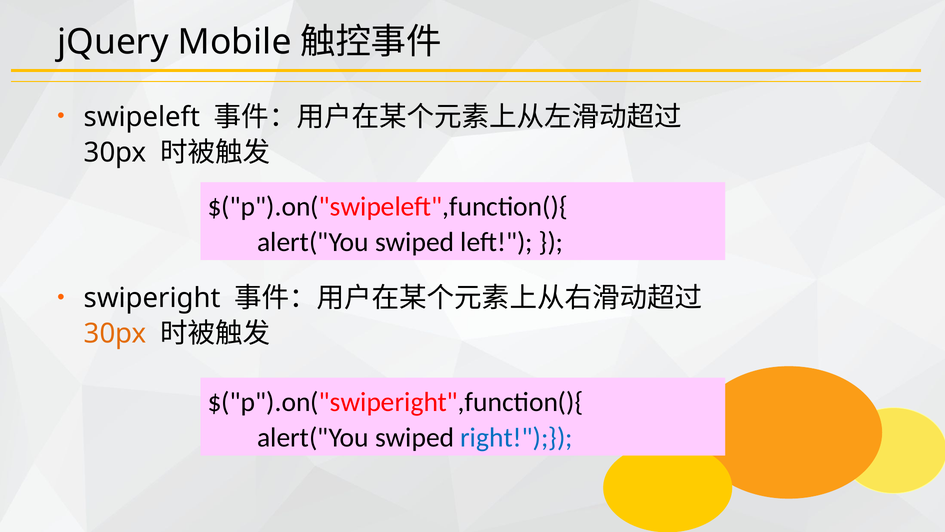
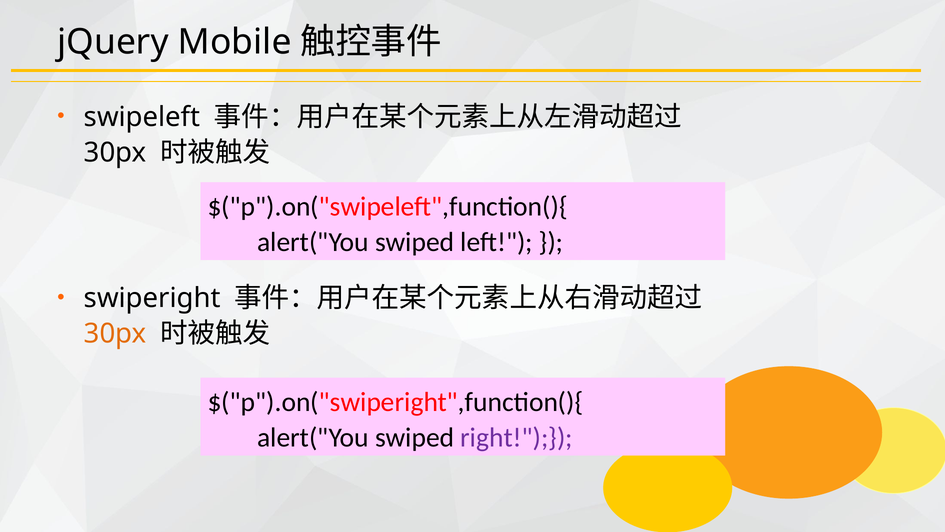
right colour: blue -> purple (517, 437)
